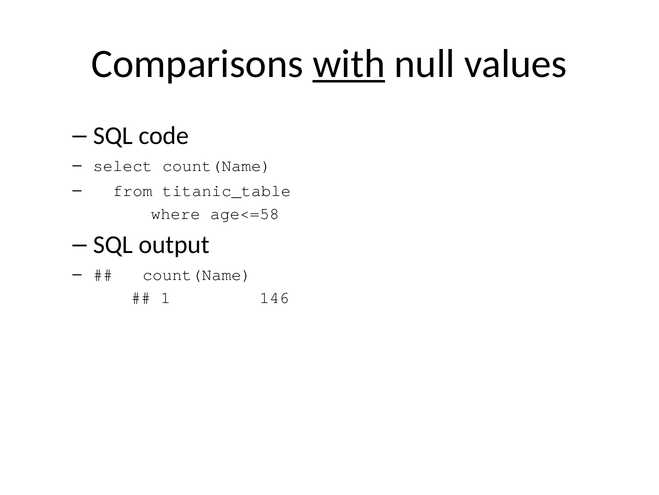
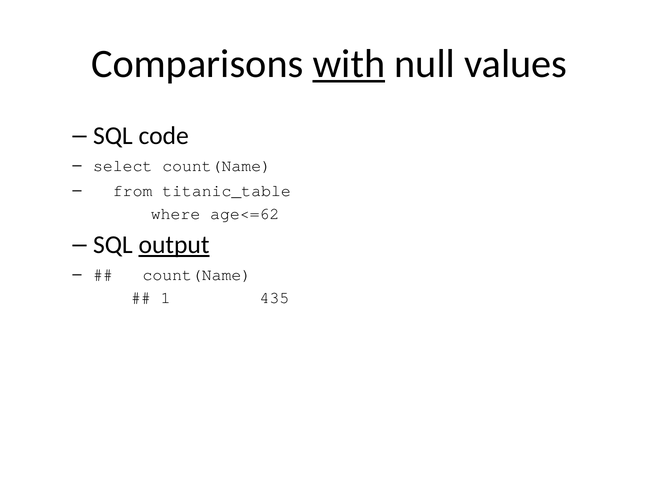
age<=58: age<=58 -> age<=62 (245, 214)
output underline: none -> present (174, 245)
146: 146 -> 435 (274, 297)
